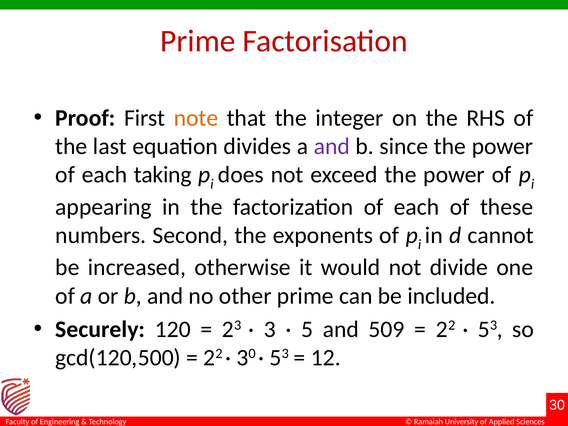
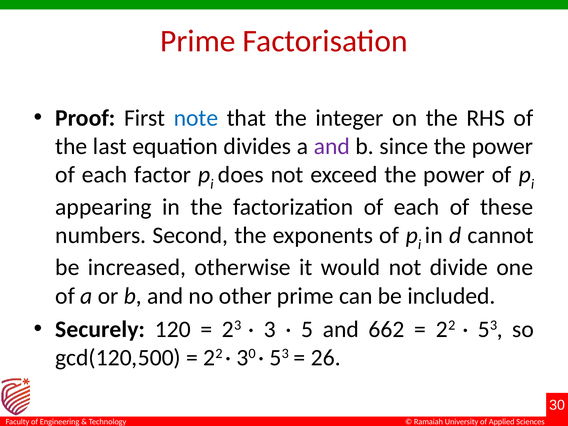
note colour: orange -> blue (196, 118)
taking: taking -> factor (163, 175)
509: 509 -> 662 (387, 329)
12: 12 -> 26 (326, 358)
